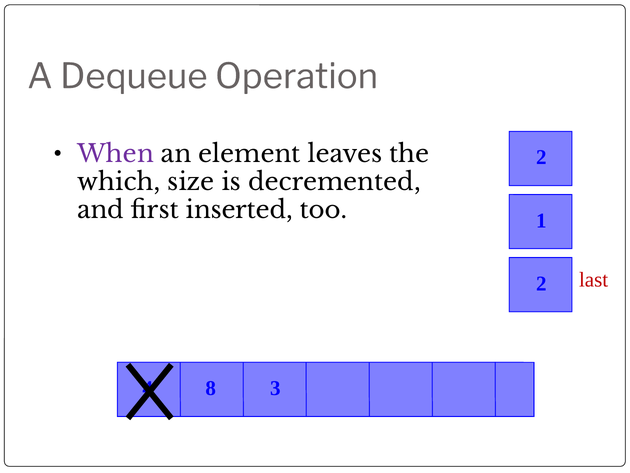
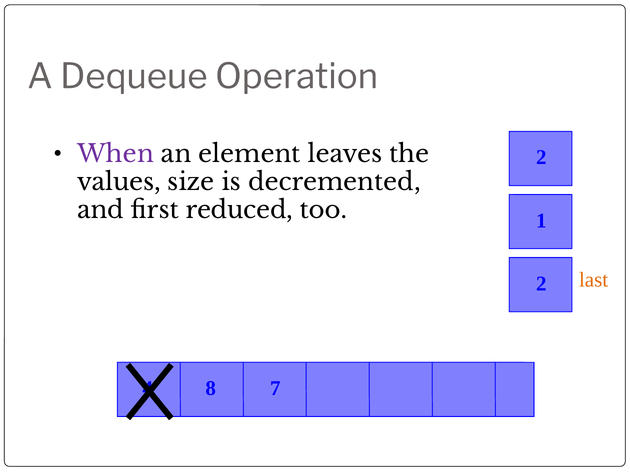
which: which -> values (119, 182)
inserted: inserted -> reduced (239, 210)
last colour: red -> orange (594, 279)
8 3: 3 -> 7 (275, 388)
